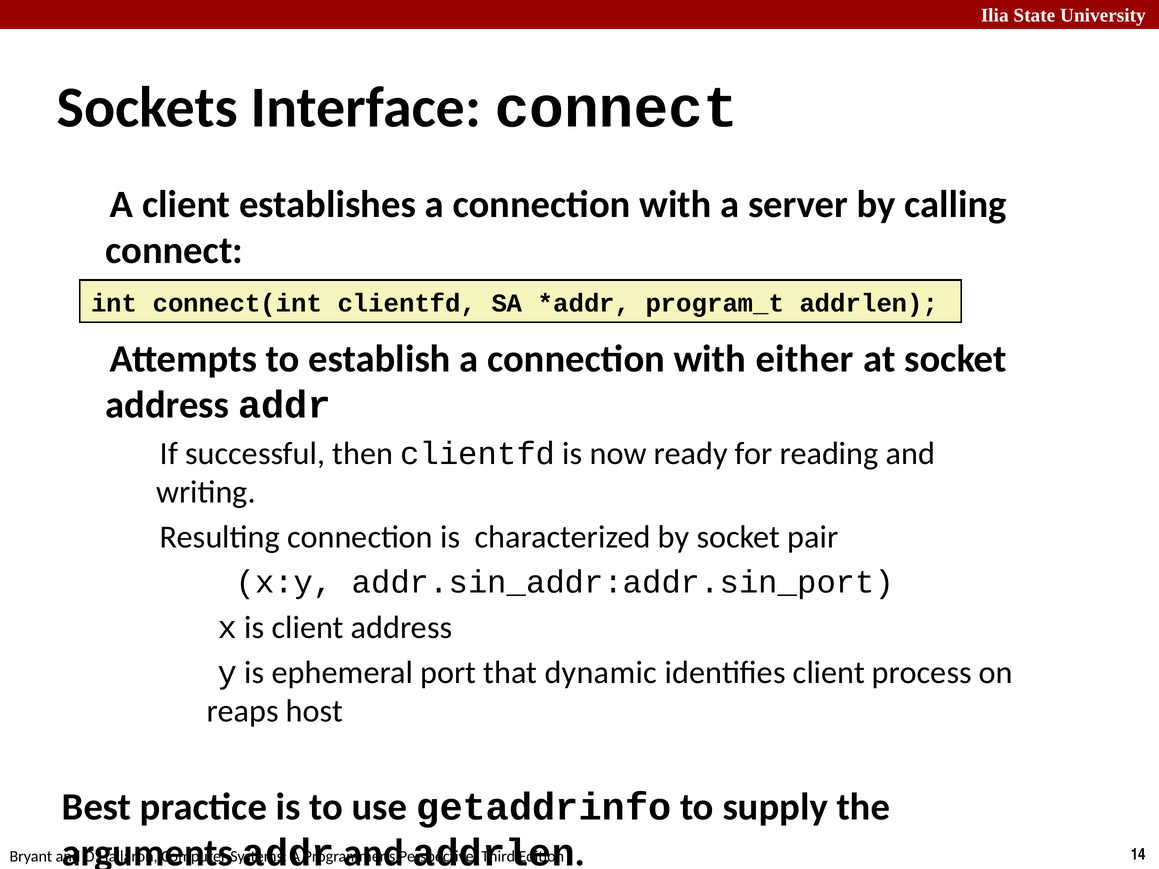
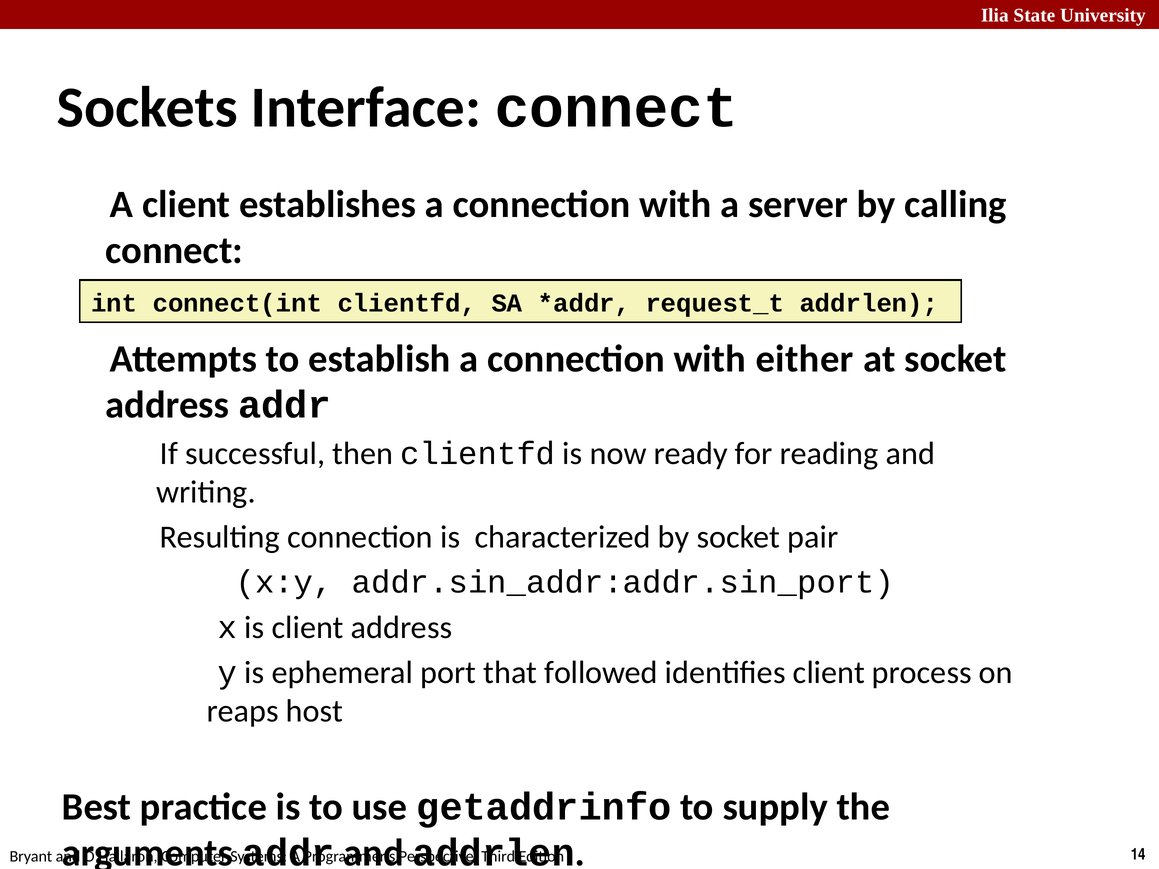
program_t: program_t -> request_t (715, 303)
dynamic: dynamic -> followed (601, 673)
